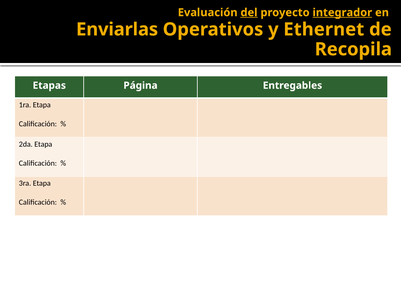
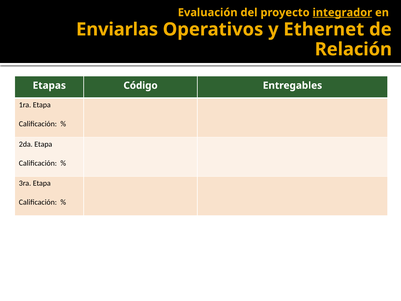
del underline: present -> none (249, 13)
Recopila: Recopila -> Relación (353, 49)
Página: Página -> Código (141, 85)
